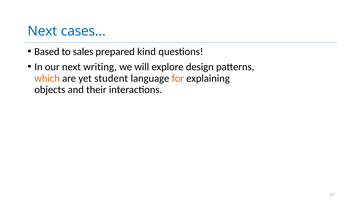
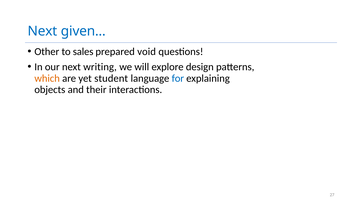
cases: cases -> given (83, 31)
Based: Based -> Other (47, 52)
kind: kind -> void (147, 52)
for colour: orange -> blue (178, 78)
